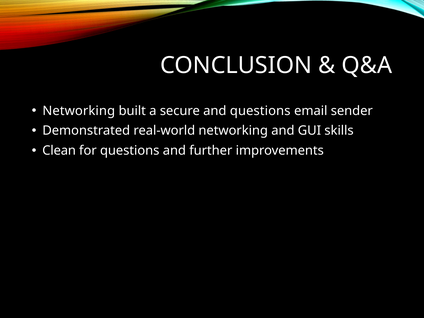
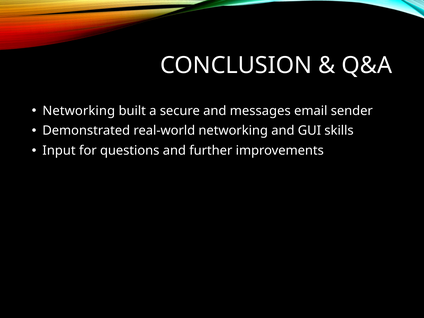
and questions: questions -> messages (260, 111)
Clean: Clean -> Input (59, 151)
